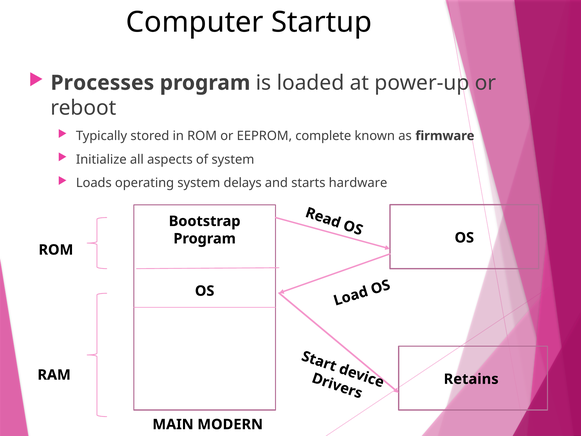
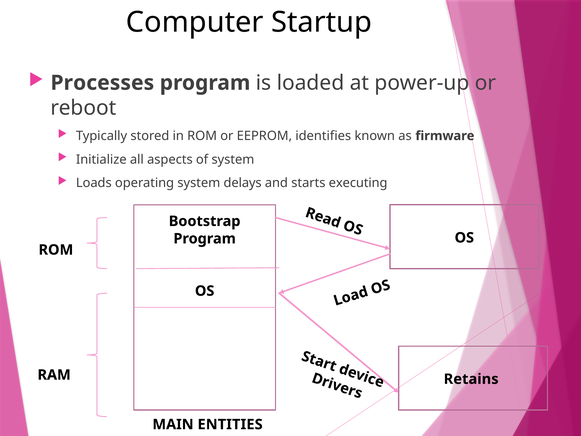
complete: complete -> identifies (323, 136)
hardware: hardware -> executing (358, 183)
MODERN: MODERN -> ENTITIES (230, 424)
